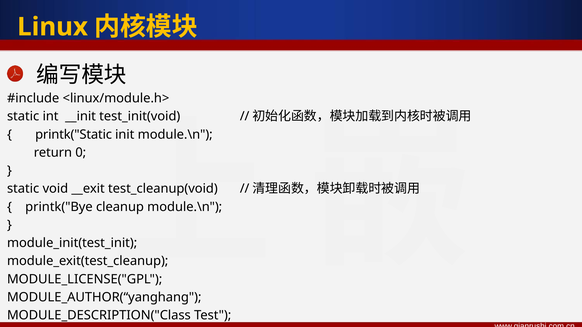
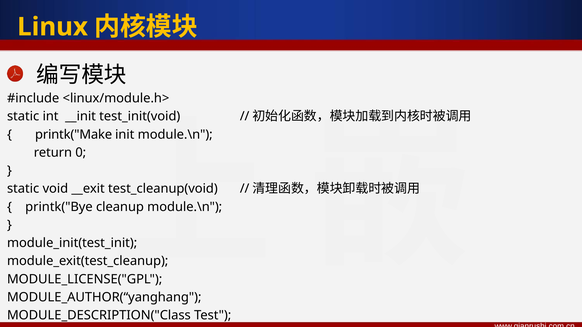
printk("Static: printk("Static -> printk("Make (74, 135)
